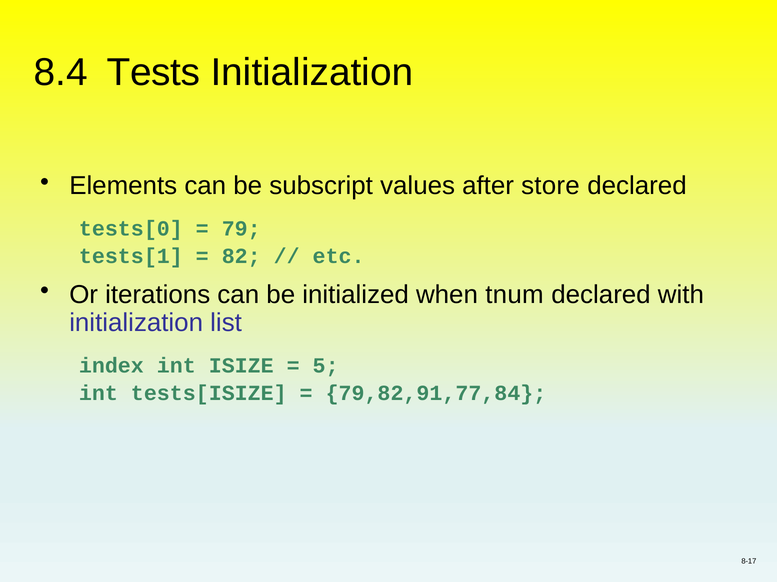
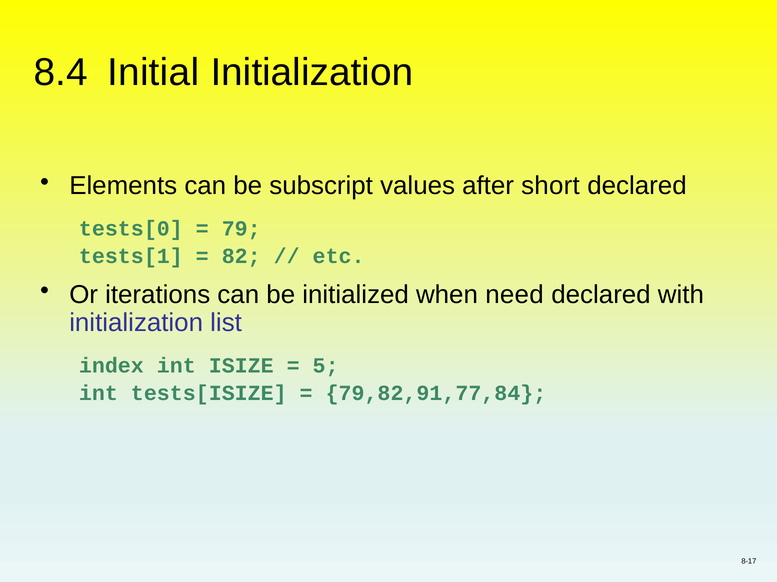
Tests: Tests -> Initial (153, 73)
store: store -> short (550, 186)
tnum: tnum -> need (514, 295)
